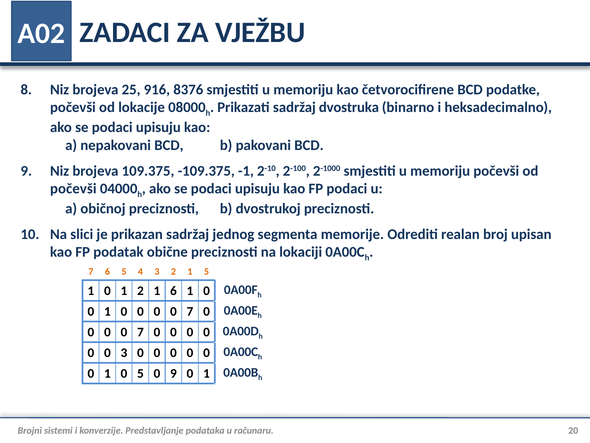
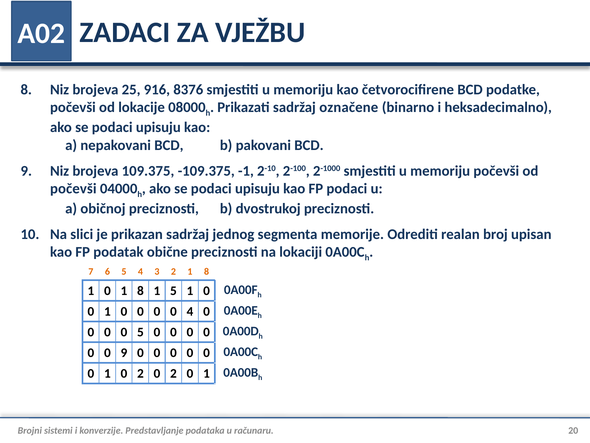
dvostruka: dvostruka -> označene (349, 107)
2 1 5: 5 -> 8 (207, 271)
0 1 2: 2 -> 8 (140, 290)
1 6: 6 -> 5 (173, 290)
7: 7 -> 4 (190, 311)
7: 7 -> 5 (140, 332)
0 3: 3 -> 9 (124, 352)
1 0 5: 5 -> 2 (140, 373)
9: 9 -> 2 (173, 373)
